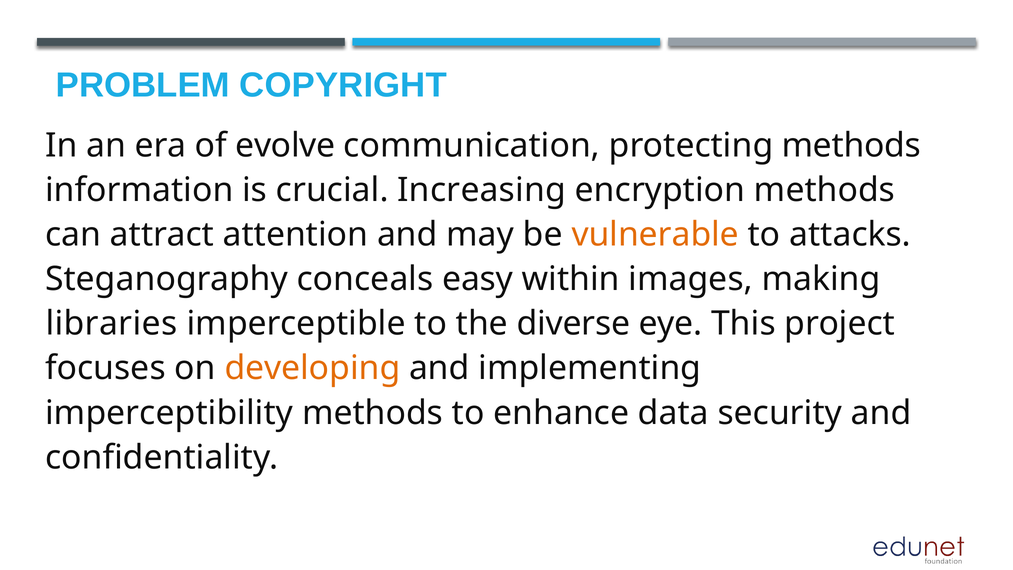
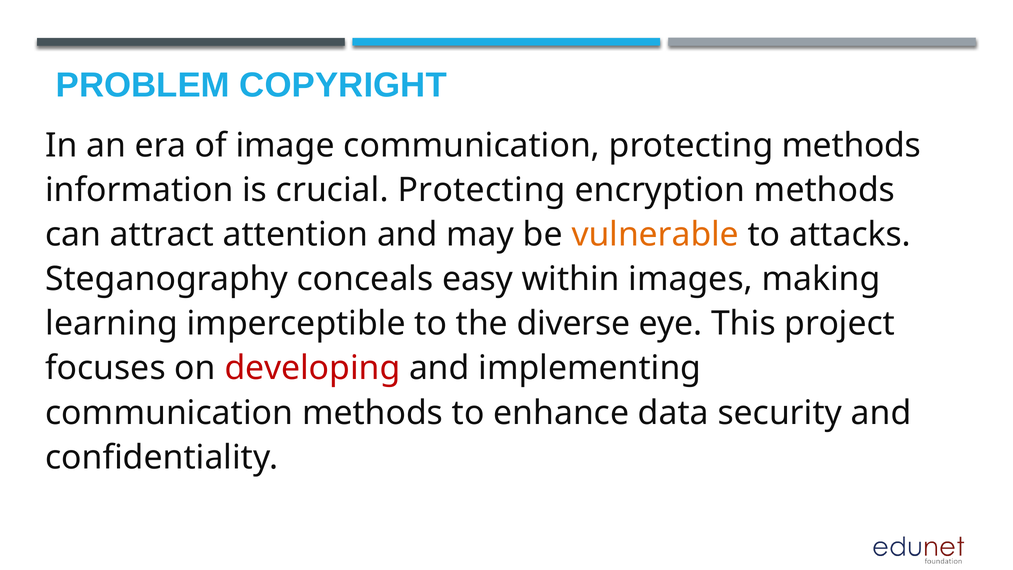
evolve: evolve -> image (285, 145)
crucial Increasing: Increasing -> Protecting (482, 190)
libraries: libraries -> learning (112, 324)
developing colour: orange -> red (312, 368)
imperceptibility: imperceptibility -> communication (169, 413)
